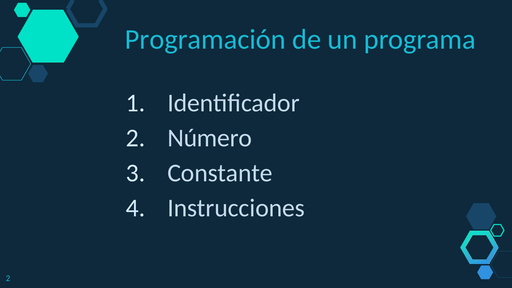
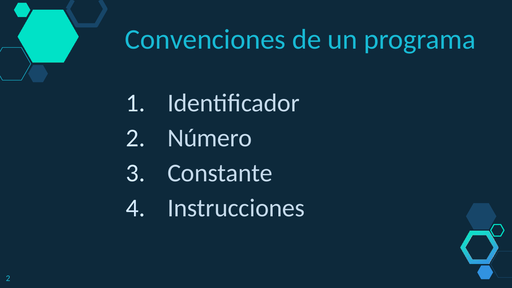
Programación: Programación -> Convenciones (205, 39)
